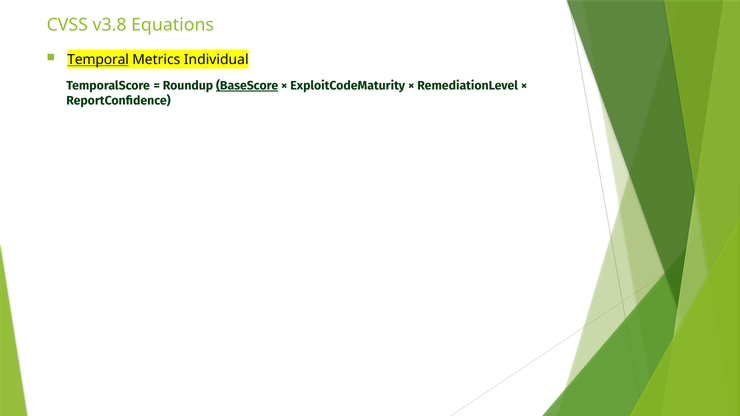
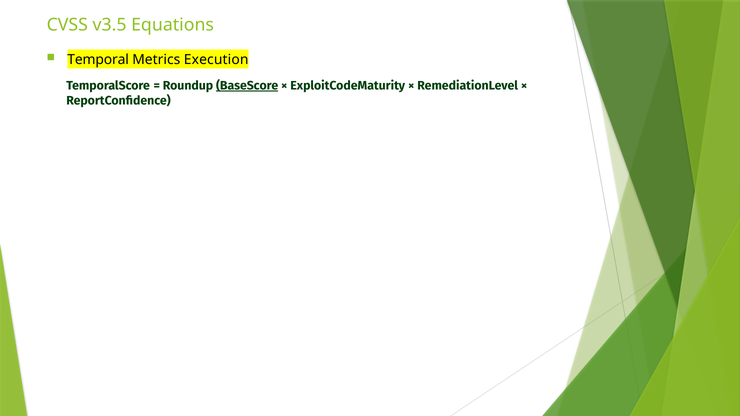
v3.8: v3.8 -> v3.5 (110, 25)
Temporal underline: present -> none (98, 60)
Individual: Individual -> Execution (216, 60)
